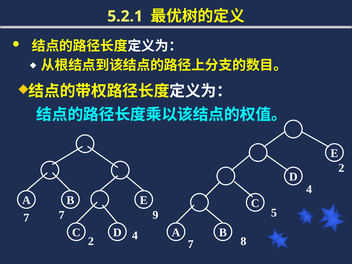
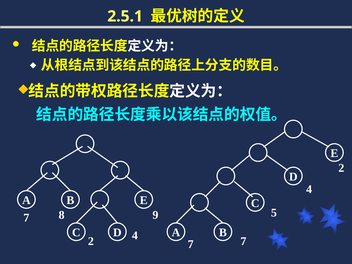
5.2.1: 5.2.1 -> 2.5.1 (125, 16)
7 7: 7 -> 8 (62, 215)
7 8: 8 -> 7 (243, 241)
